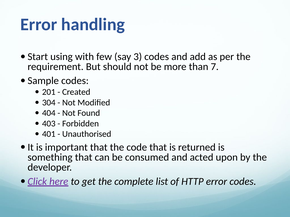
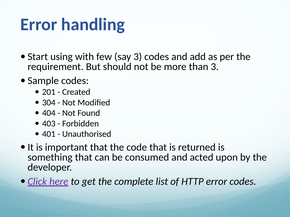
than 7: 7 -> 3 (215, 67)
